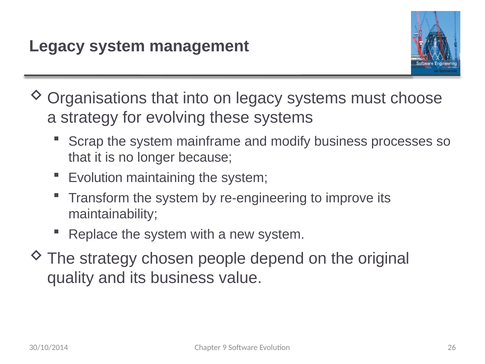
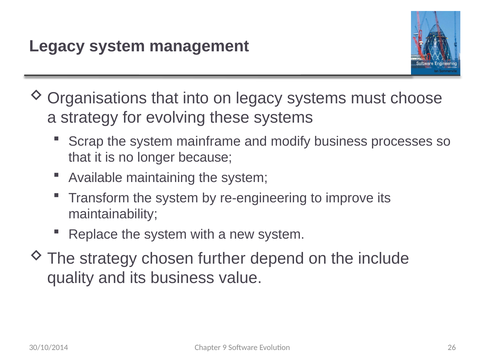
Evolution: Evolution -> Available (95, 178)
people: people -> further (222, 258)
original: original -> include (384, 258)
